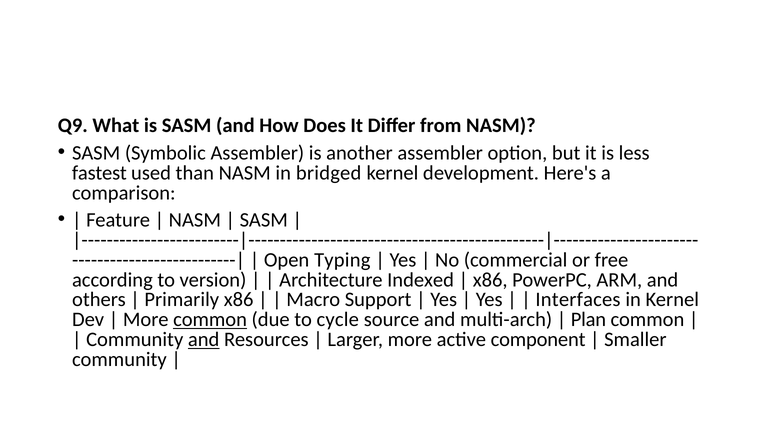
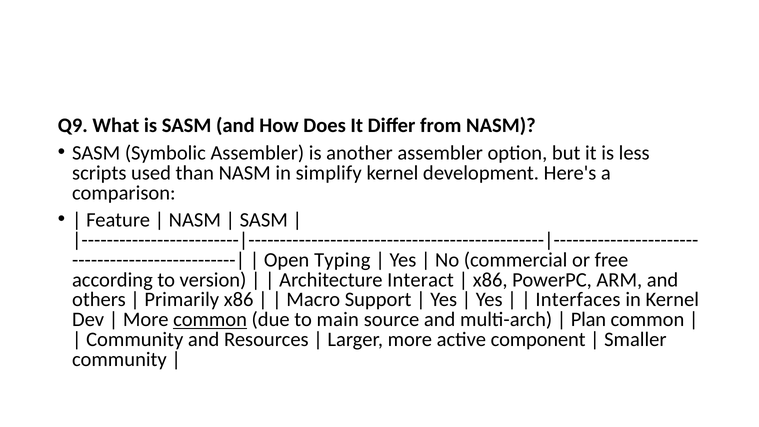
fastest: fastest -> scripts (99, 173)
bridged: bridged -> simplify (329, 173)
Indexed: Indexed -> Interact (421, 280)
cycle: cycle -> main (338, 320)
and underline: present -> none (204, 340)
